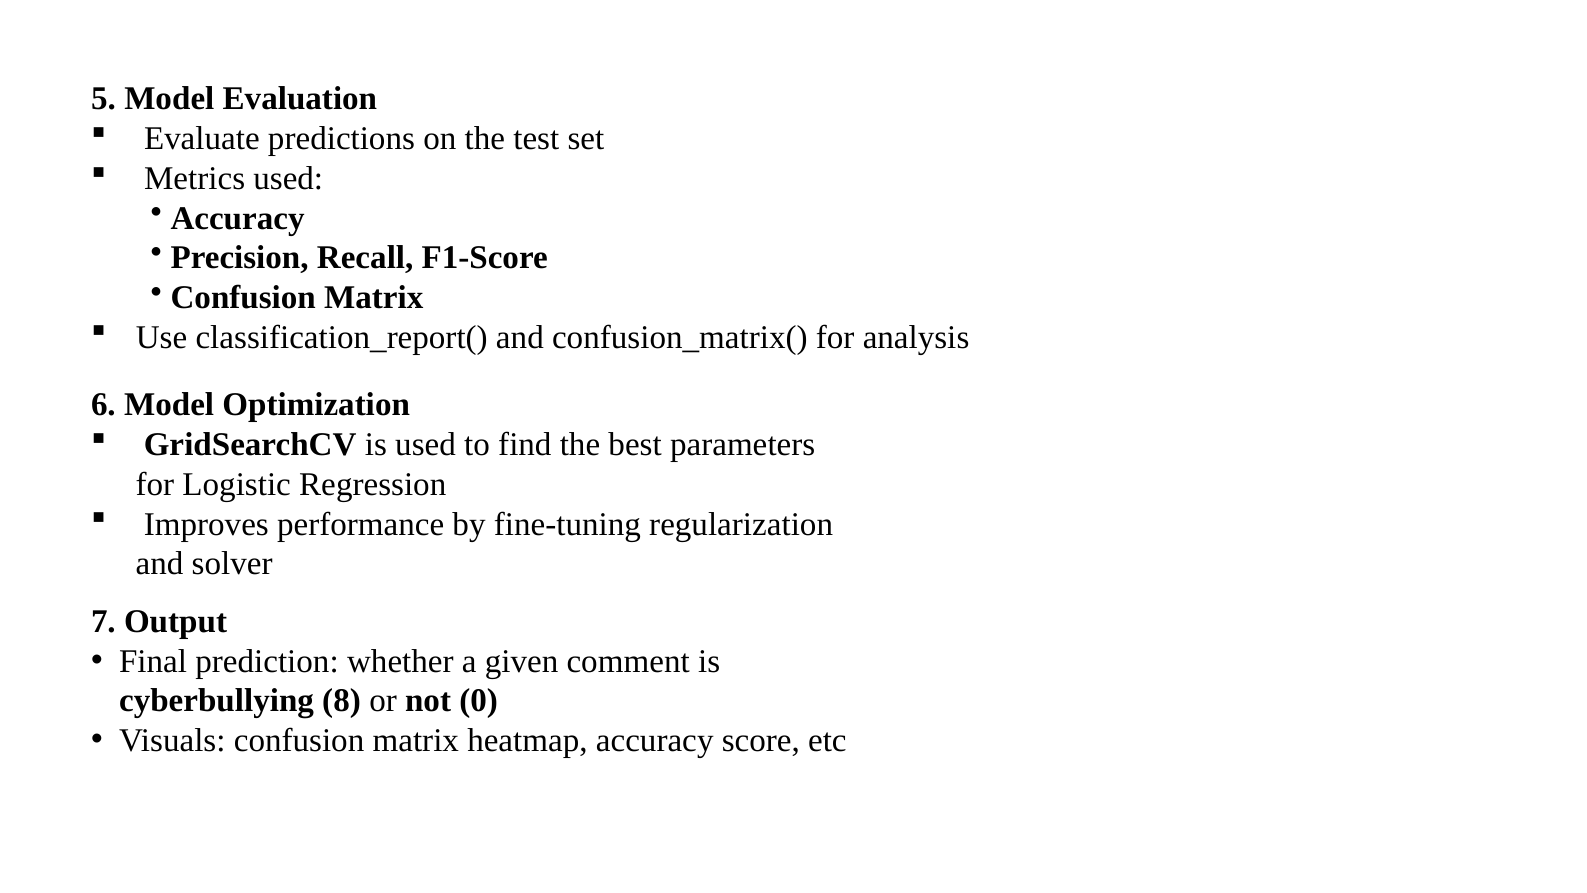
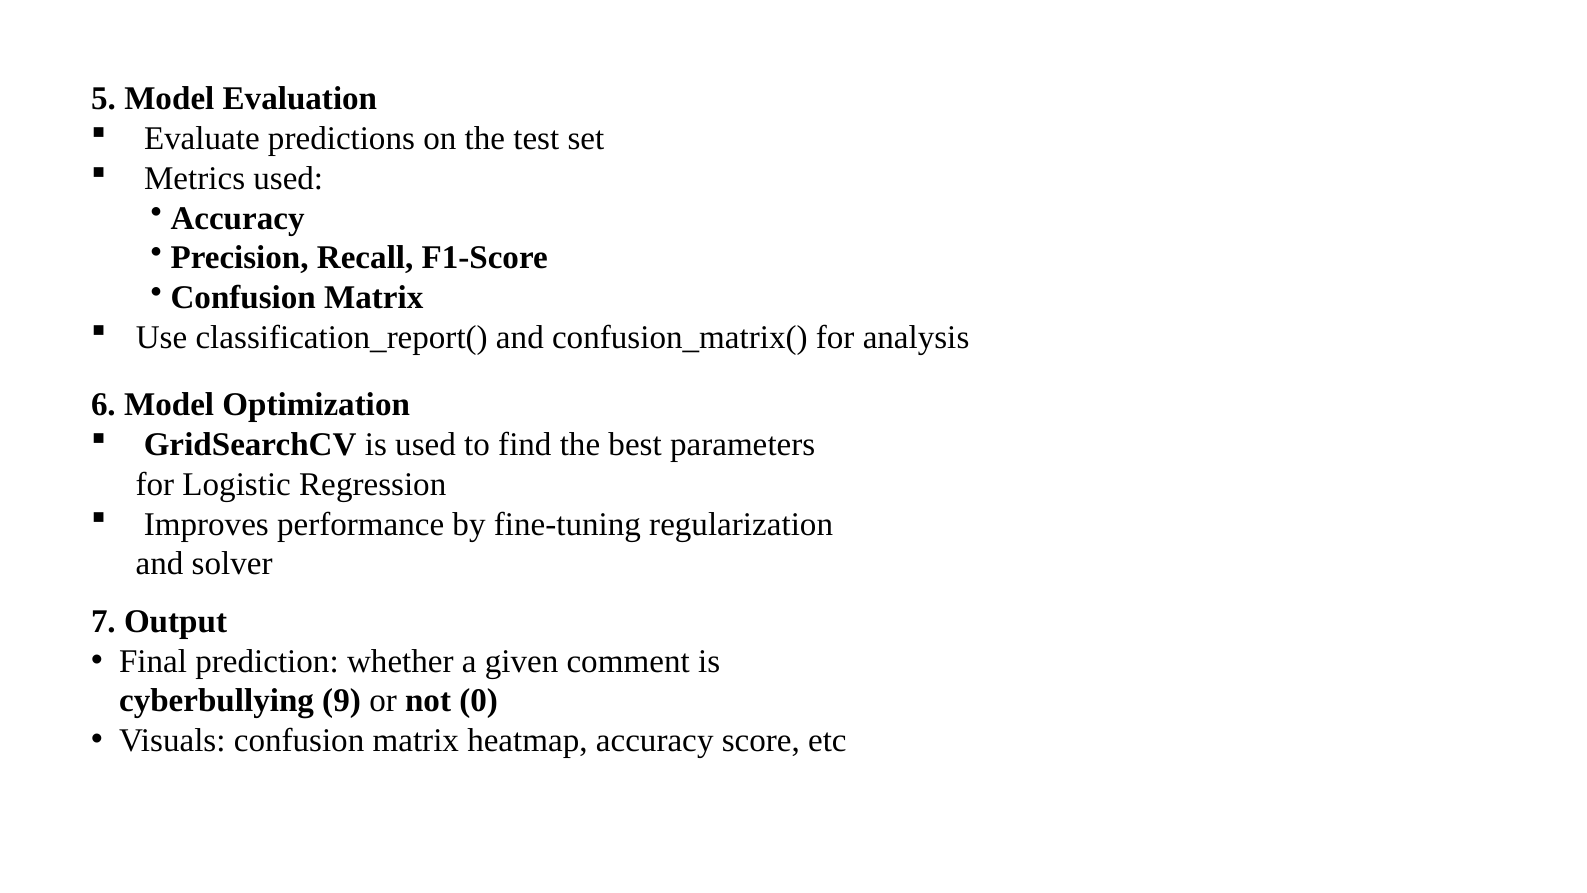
8: 8 -> 9 (342, 701)
